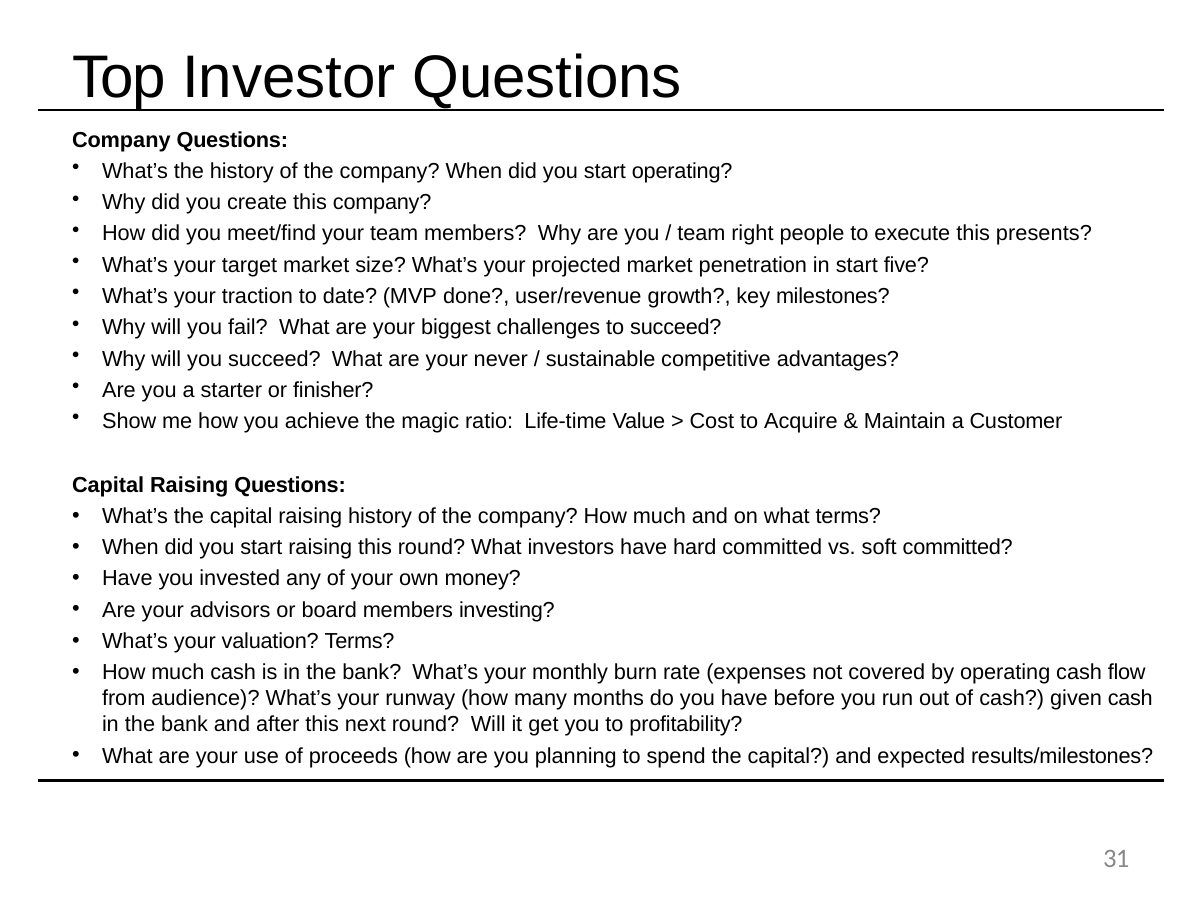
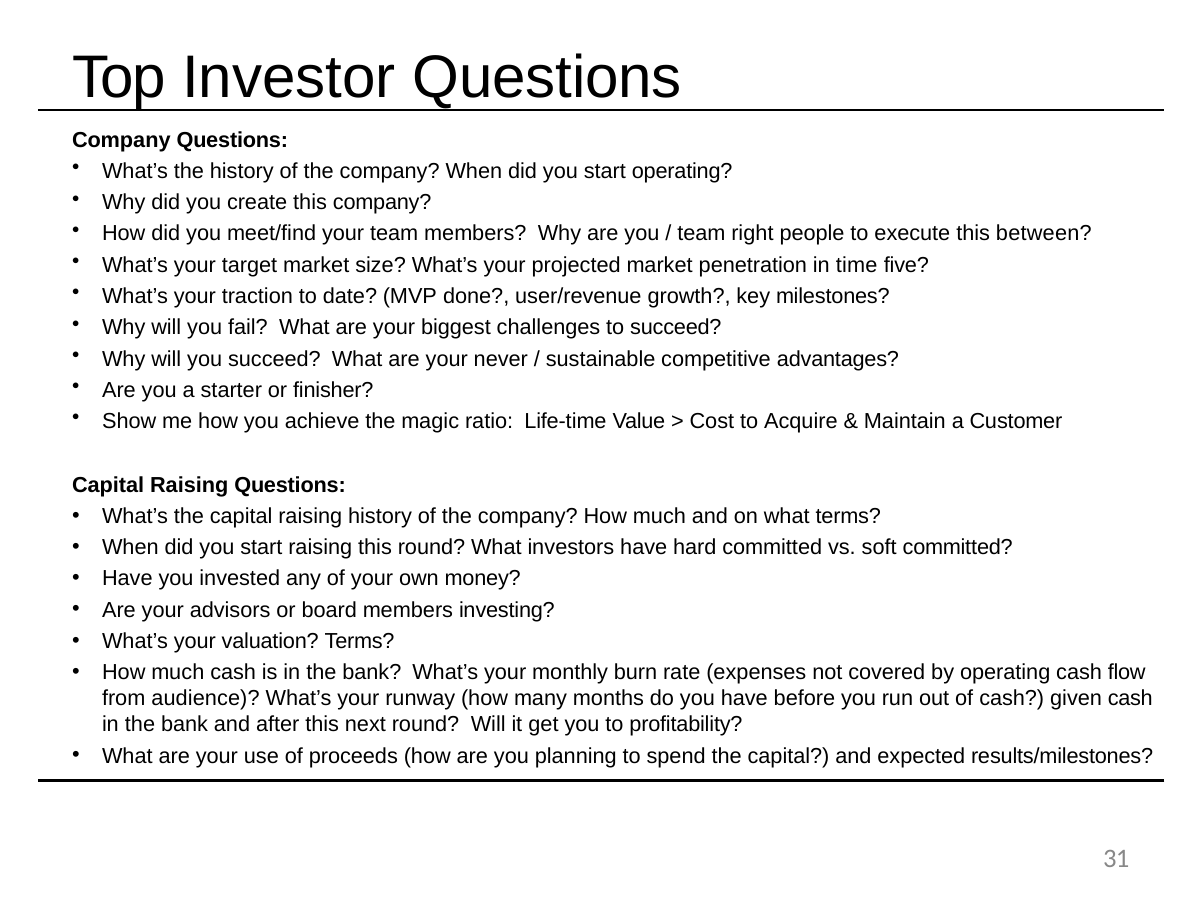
presents: presents -> between (1044, 234)
in start: start -> time (857, 265)
